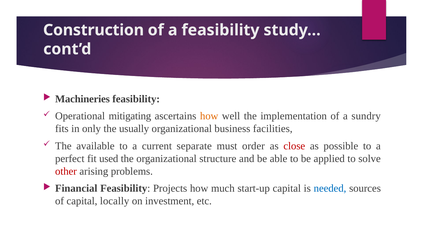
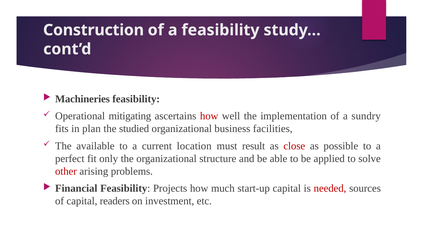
how colour: orange -> red (209, 116)
only: only -> plan (91, 129)
usually: usually -> studied (134, 129)
separate: separate -> location (194, 146)
order: order -> result (254, 146)
used: used -> only (109, 159)
needed colour: blue -> red (330, 188)
locally: locally -> readers (115, 201)
